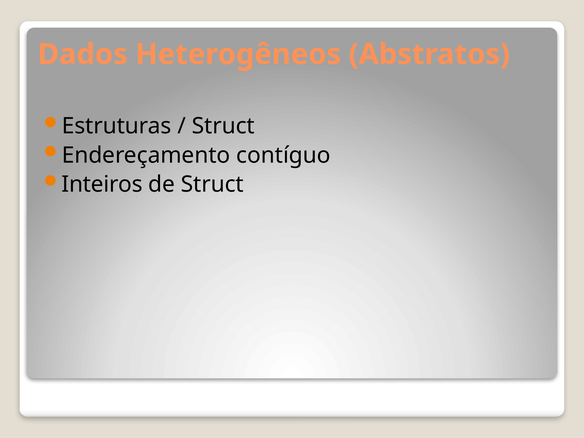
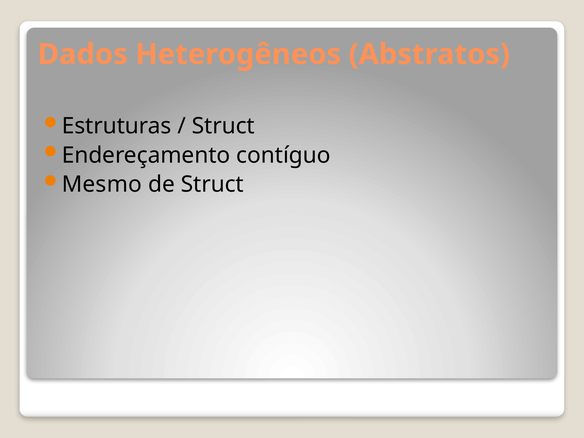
Inteiros: Inteiros -> Mesmo (102, 184)
